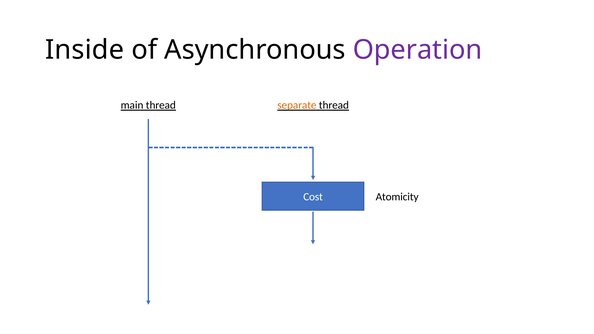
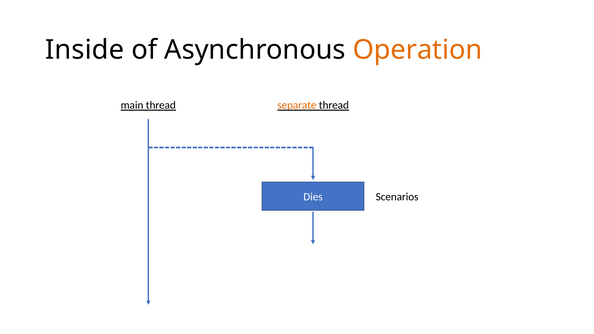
Operation colour: purple -> orange (417, 50)
Atomicity: Atomicity -> Scenarios (397, 197)
Cost: Cost -> Dies (313, 197)
